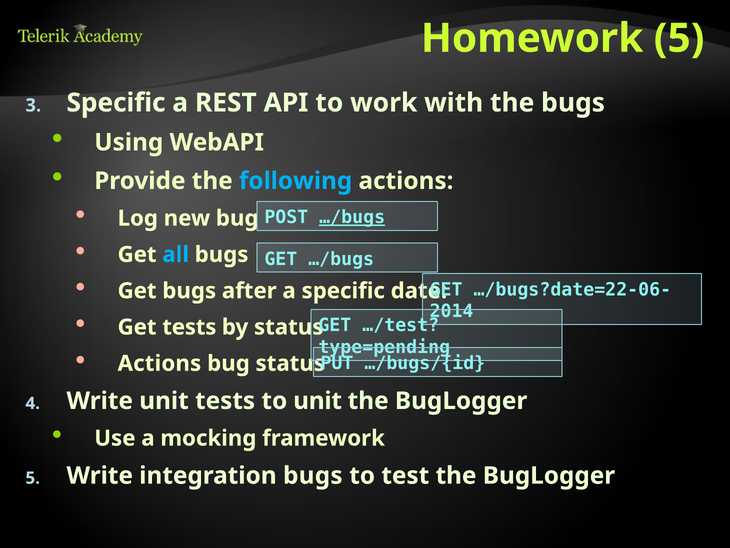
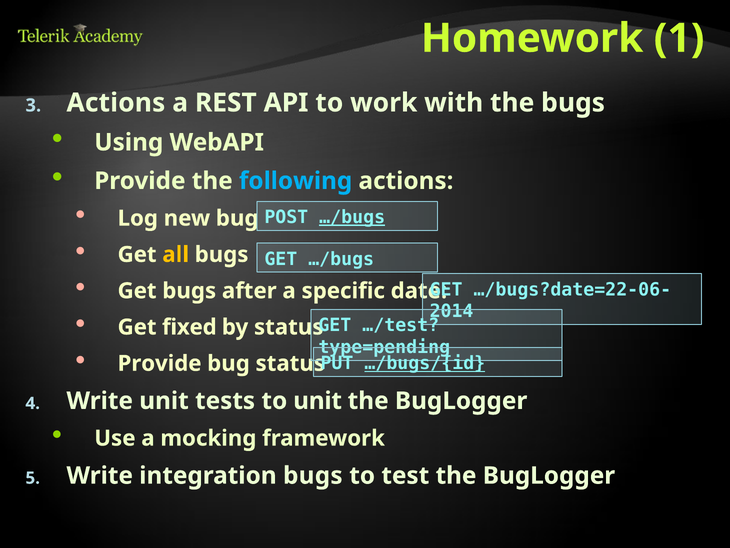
Homework 5: 5 -> 1 (679, 38)
Specific: Specific -> Actions (116, 103)
all colour: light blue -> yellow (176, 254)
Get tests: tests -> fixed (189, 327)
Actions: Actions -> Provide (160, 363)
…/bugs/{id underline: none -> present (425, 363)
